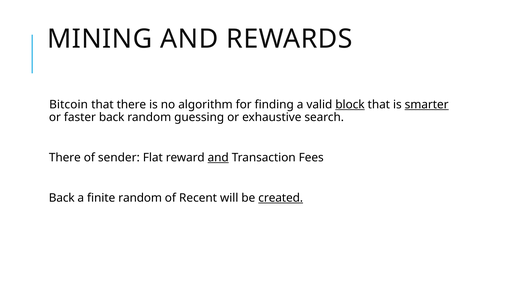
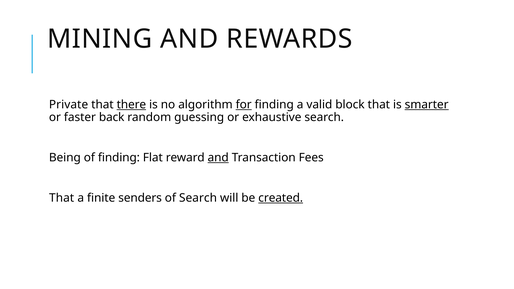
Bitcoin: Bitcoin -> Private (69, 105)
there underline: none -> present (131, 105)
for underline: none -> present (244, 105)
block underline: present -> none (350, 105)
There: There -> Being (65, 158)
of sender: sender -> finding (119, 158)
Back: Back -> That (62, 198)
finite random: random -> senders (140, 198)
of Recent: Recent -> Search (198, 198)
